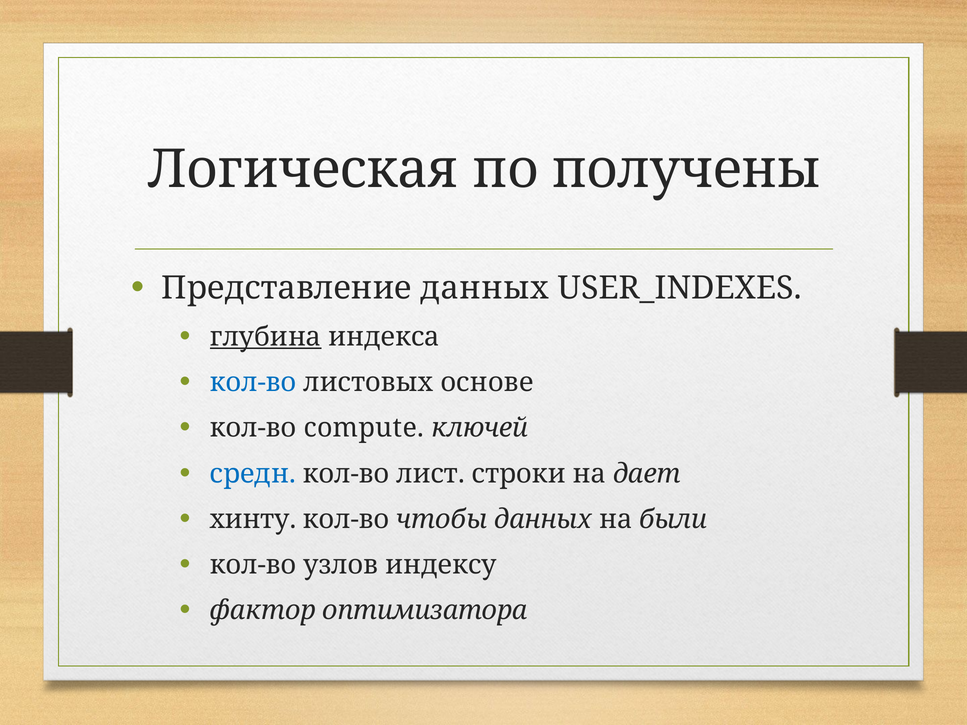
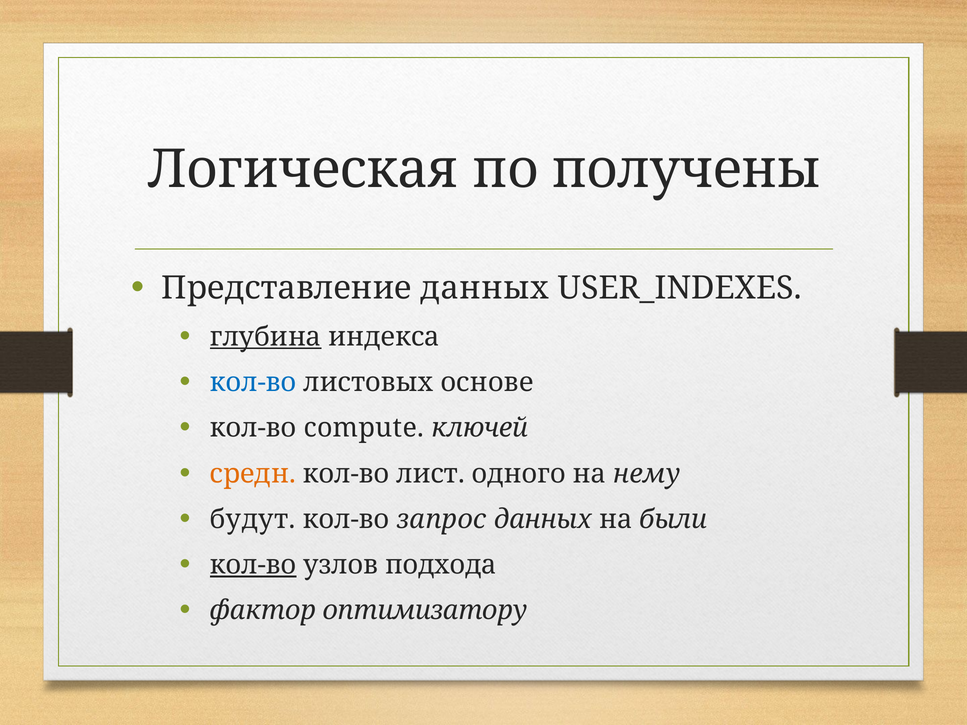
средн colour: blue -> orange (253, 474)
строки: строки -> одного (519, 474)
дает: дает -> нему (647, 474)
хинту: хинту -> будут (253, 519)
чтобы: чтобы -> запрос (442, 519)
кол-во underline: none -> present (253, 565)
индексу: индексу -> подхода (441, 565)
оптимизатора: оптимизатора -> оптимизатору (425, 611)
